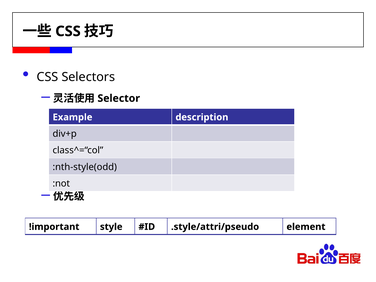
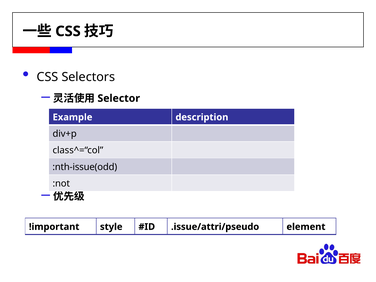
:nth-style(odd: :nth-style(odd -> :nth-issue(odd (85, 167)
.style/attri/pseudo: .style/attri/pseudo -> .issue/attri/pseudo (215, 227)
